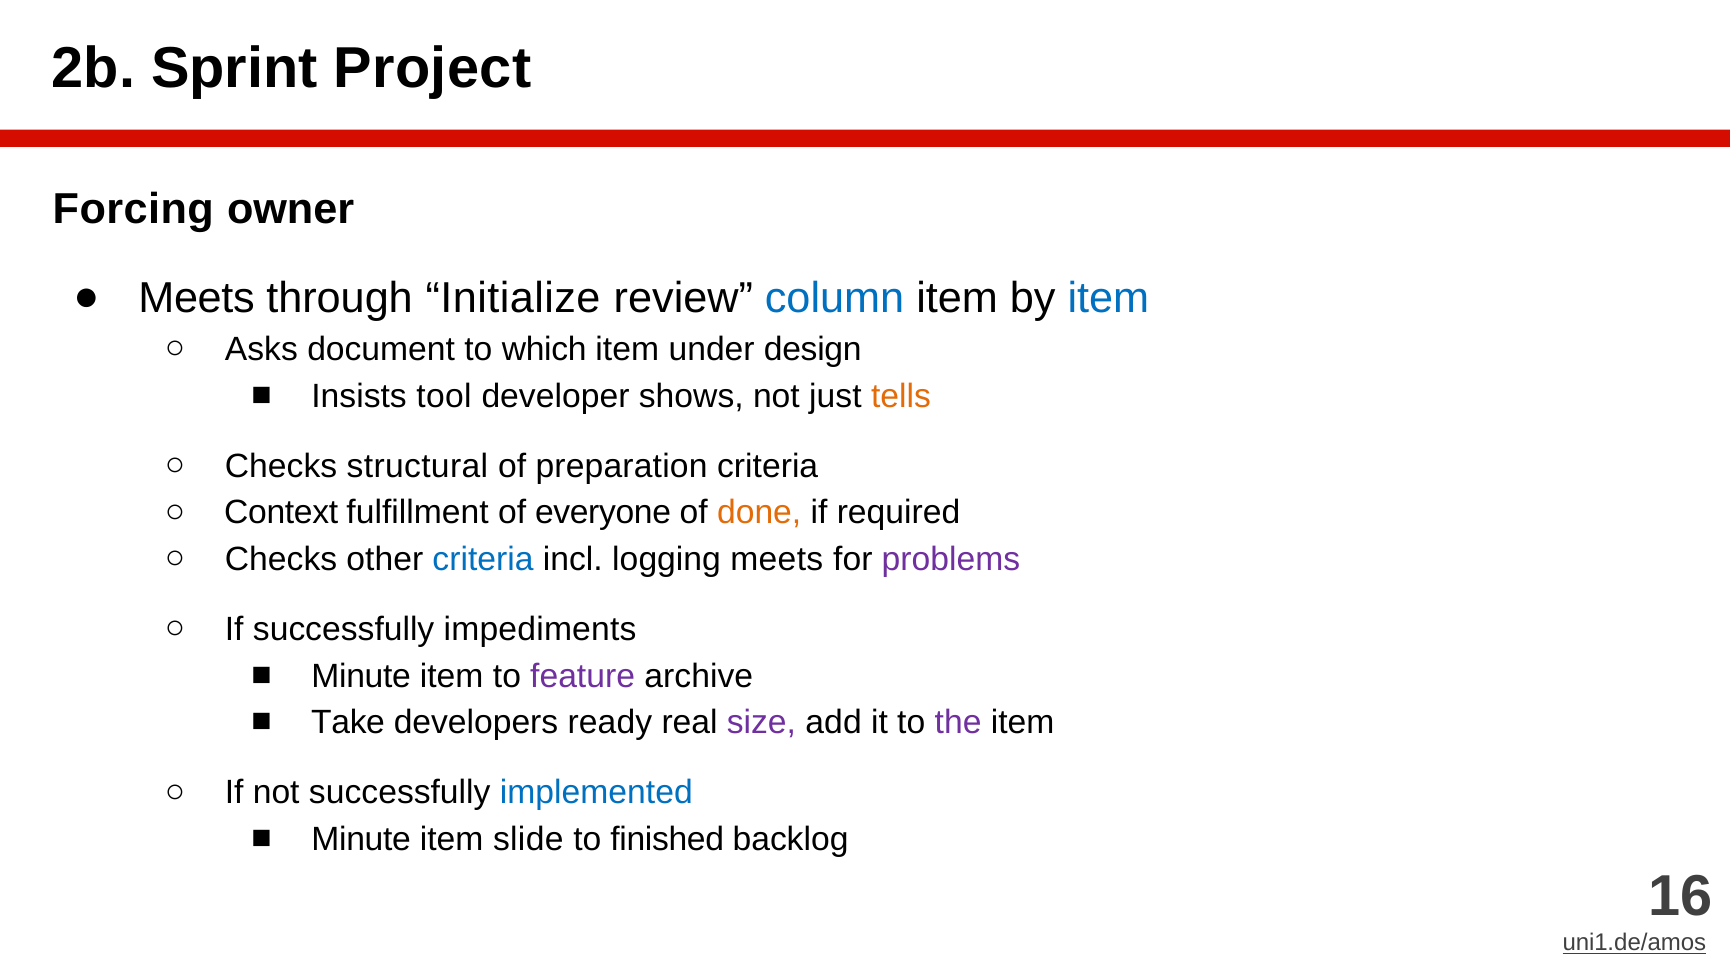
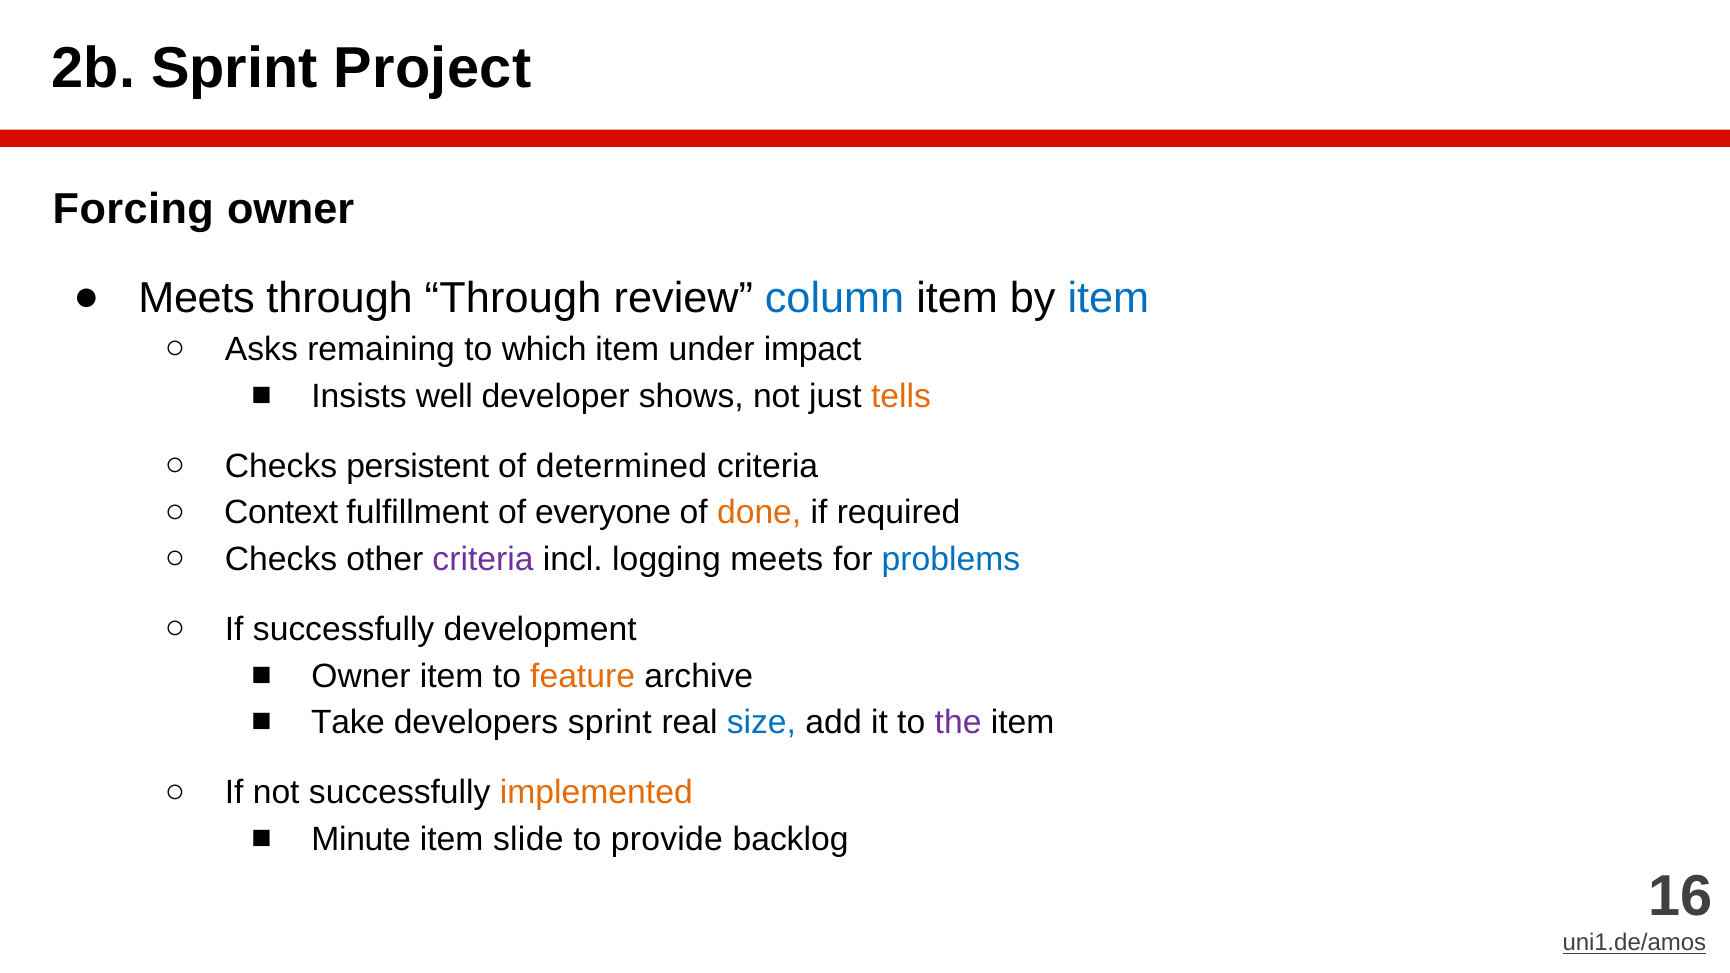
through Initialize: Initialize -> Through (513, 298)
document: document -> remaining (381, 350)
design: design -> impact (813, 350)
tool: tool -> well (444, 396)
structural: structural -> persistent (418, 466)
preparation: preparation -> determined (621, 466)
criteria colour: blue -> purple (483, 559)
problems colour: purple -> blue (951, 559)
impediments: impediments -> development (540, 630)
Minute: Minute -> Owner (361, 676)
feature colour: purple -> orange (583, 676)
developers ready: ready -> sprint (610, 722)
size colour: purple -> blue (761, 722)
implemented colour: blue -> orange (596, 793)
finished: finished -> provide (667, 839)
